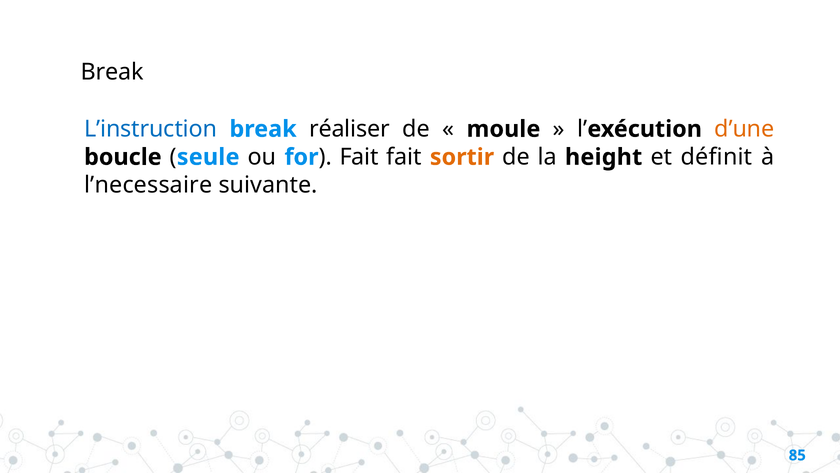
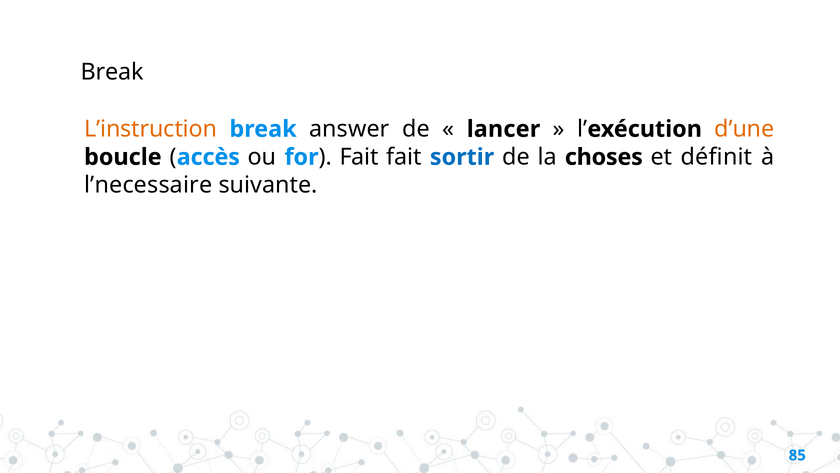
L’instruction colour: blue -> orange (151, 129)
réaliser: réaliser -> answer (349, 129)
moule: moule -> lancer (503, 129)
seule: seule -> accès (208, 157)
sortir colour: orange -> blue (462, 157)
height: height -> choses (604, 157)
